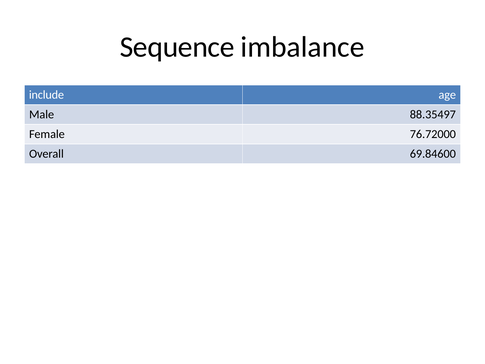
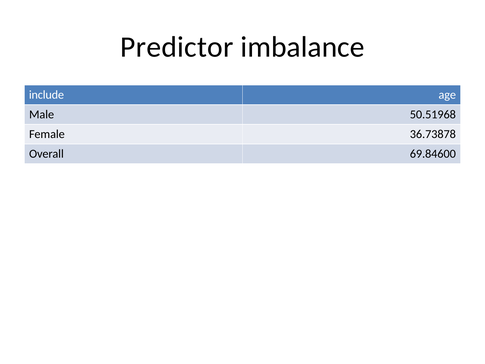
Sequence: Sequence -> Predictor (177, 47)
88.35497: 88.35497 -> 50.51968 (433, 115)
76.72000: 76.72000 -> 36.73878 (433, 134)
